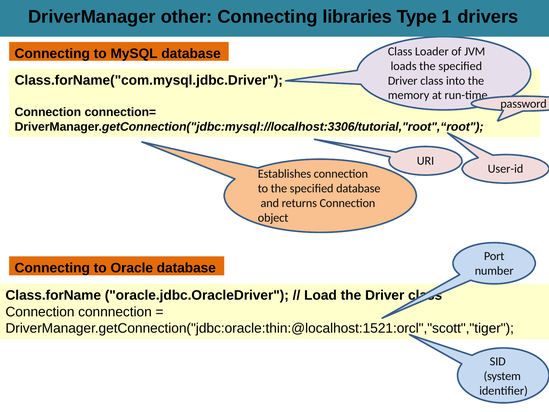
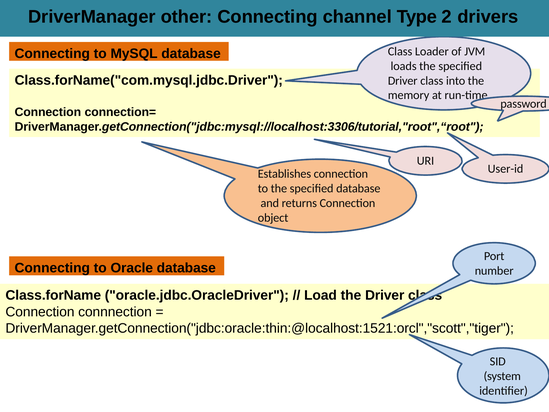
libraries: libraries -> channel (357, 17)
1: 1 -> 2 (447, 17)
